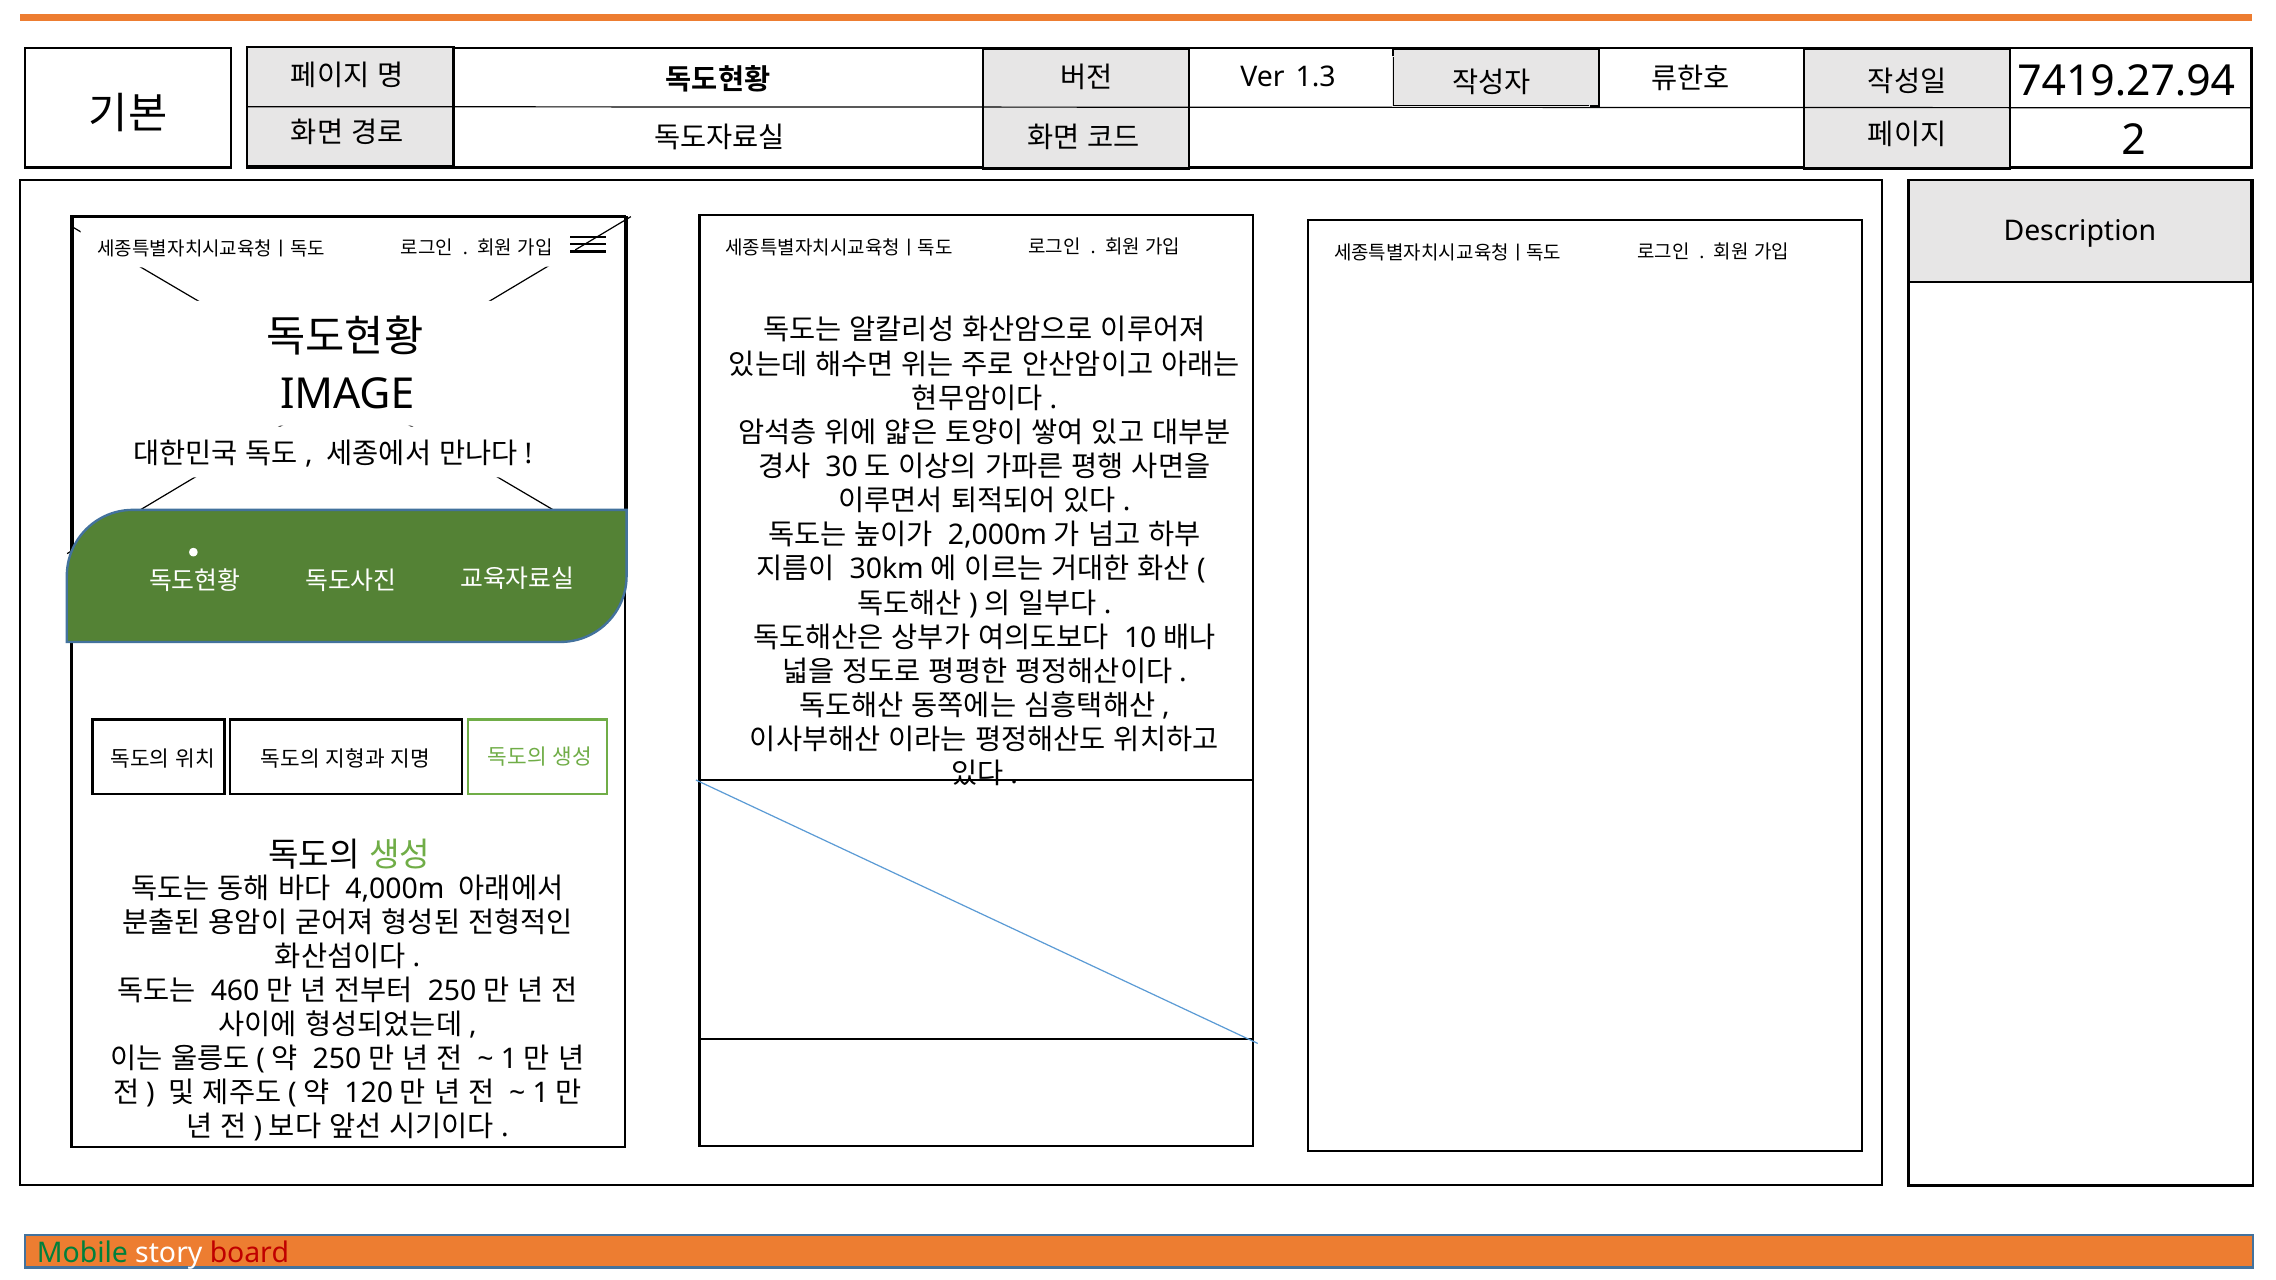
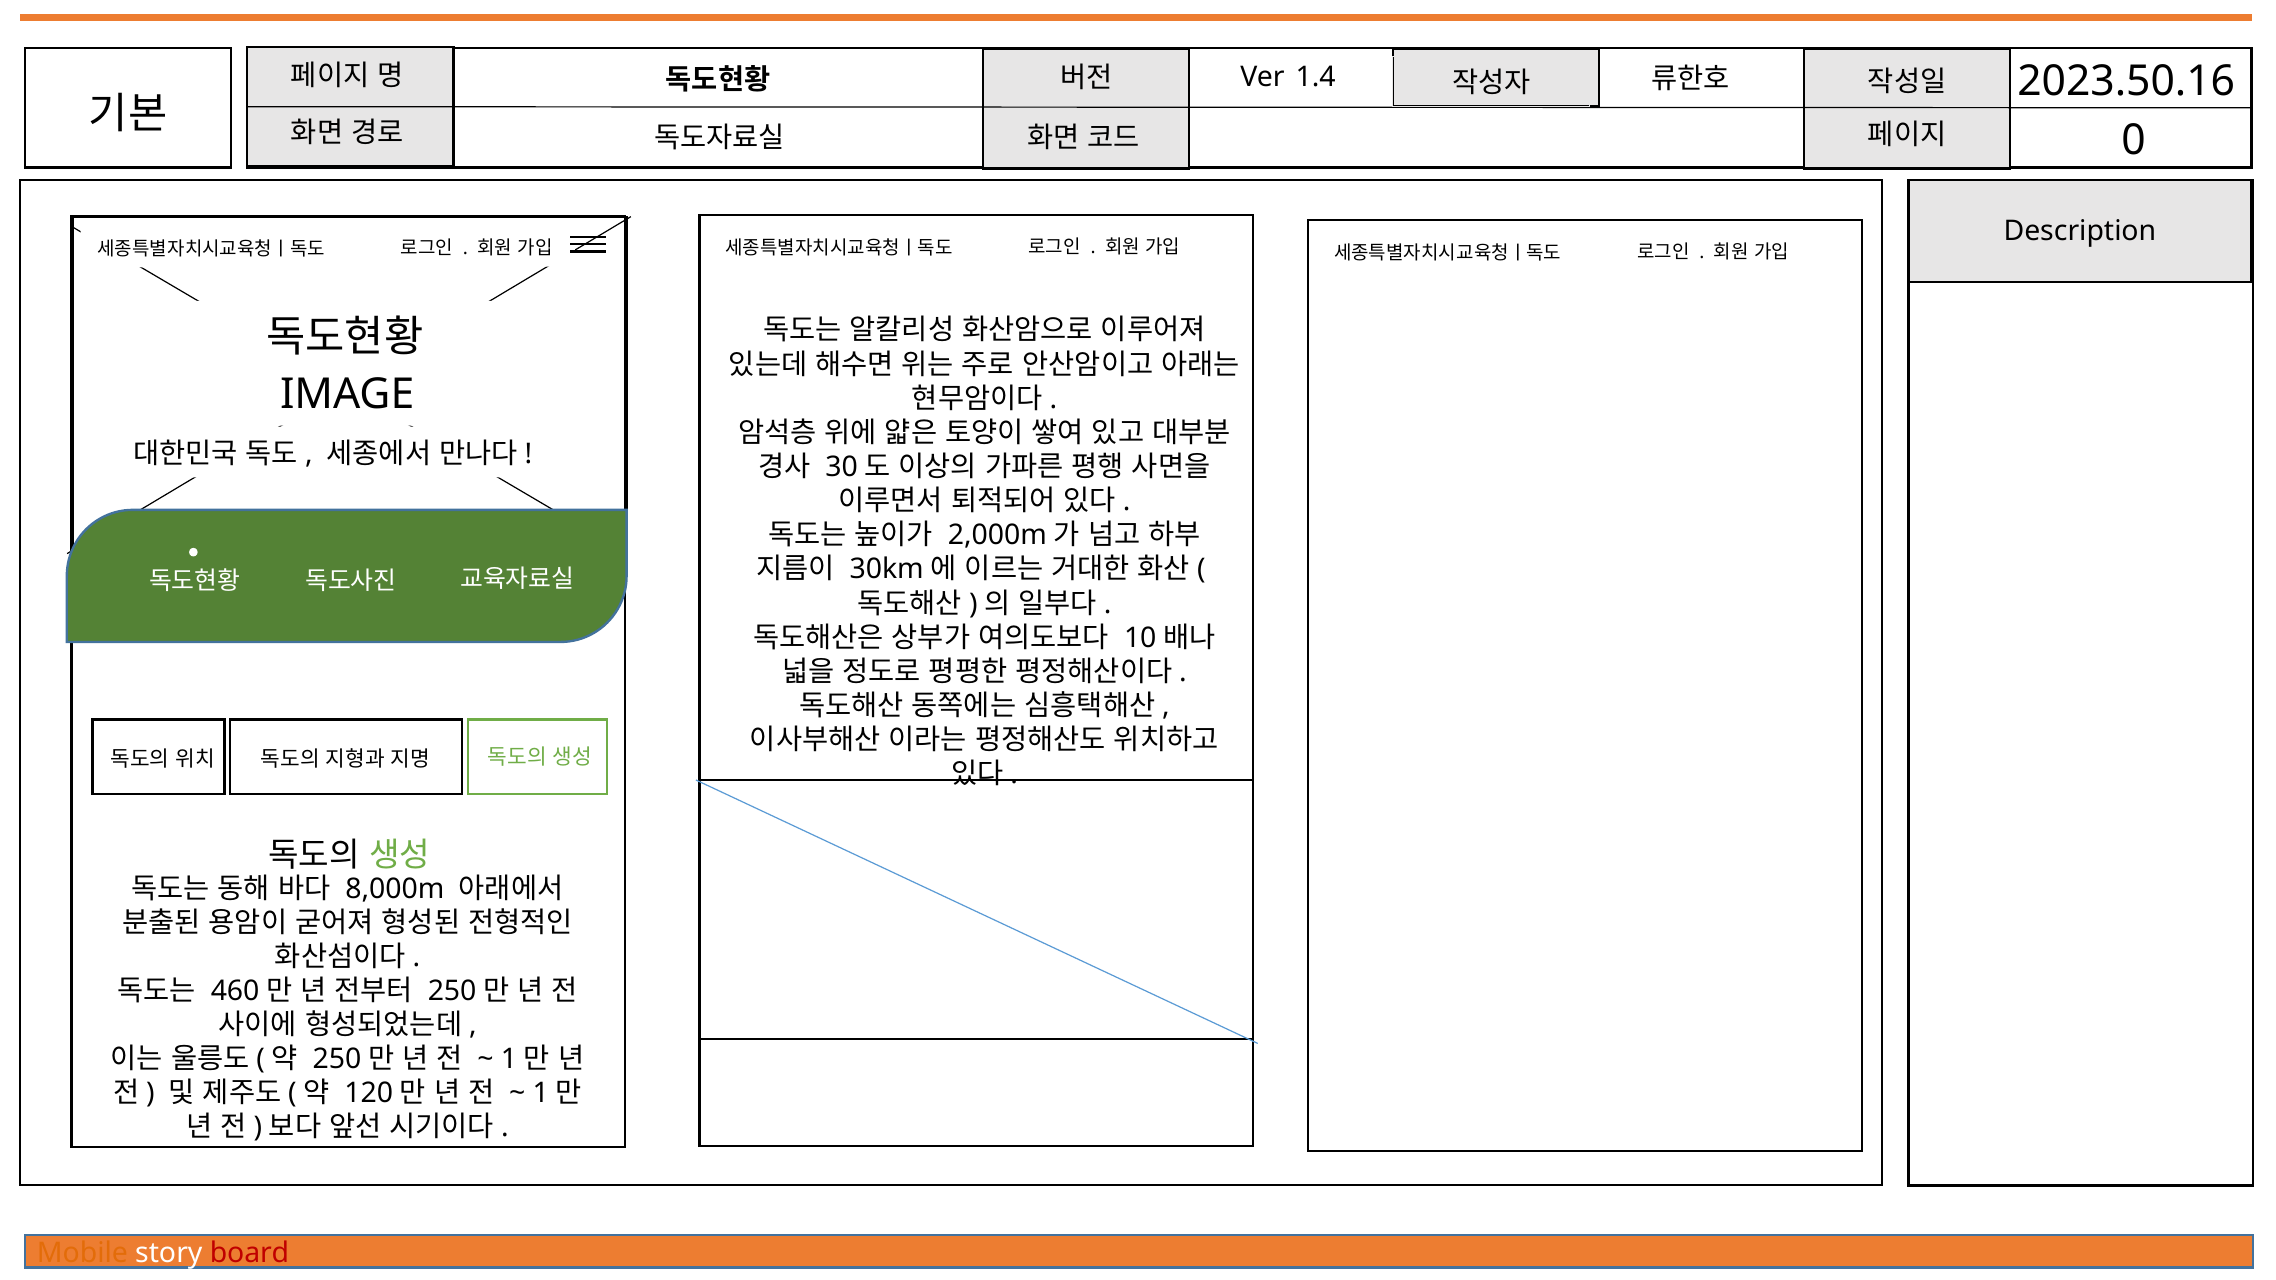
7419.27.94: 7419.27.94 -> 2023.50.16 (2126, 81)
1.3: 1.3 -> 1.4 (1316, 77)
2: 2 -> 0 (2134, 140)
4,000m: 4,000m -> 8,000m (395, 889)
Mobile colour: green -> orange (82, 1253)
